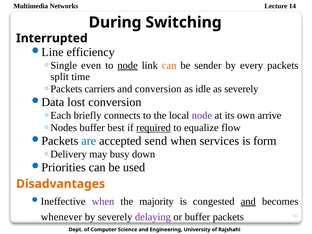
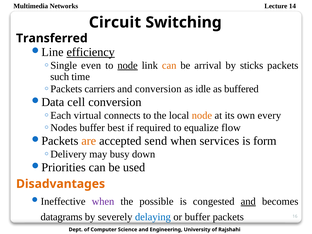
During: During -> Circuit (115, 22)
Interrupted: Interrupted -> Transferred (52, 38)
efficiency underline: none -> present (91, 52)
sender: sender -> arrival (208, 65)
every: every -> sticks (252, 65)
split: split -> such (60, 77)
as severely: severely -> buffered (241, 89)
lost: lost -> cell (76, 102)
briefly: briefly -> virtual (88, 115)
node colour: purple -> orange (202, 115)
arrive: arrive -> every (269, 115)
required underline: present -> none (153, 128)
are colour: blue -> orange (89, 141)
majority: majority -> possible (156, 201)
whenever: whenever -> datagrams (62, 217)
delaying colour: purple -> blue (153, 217)
